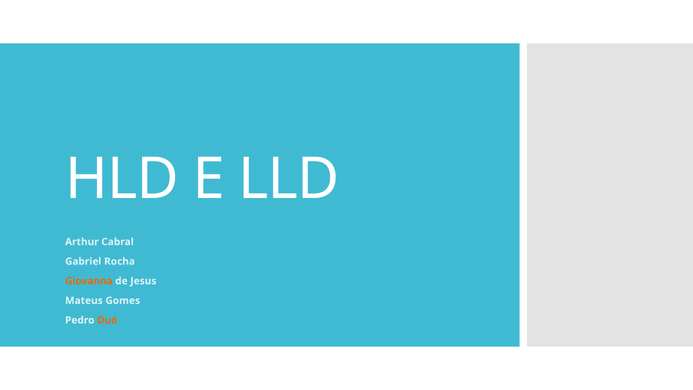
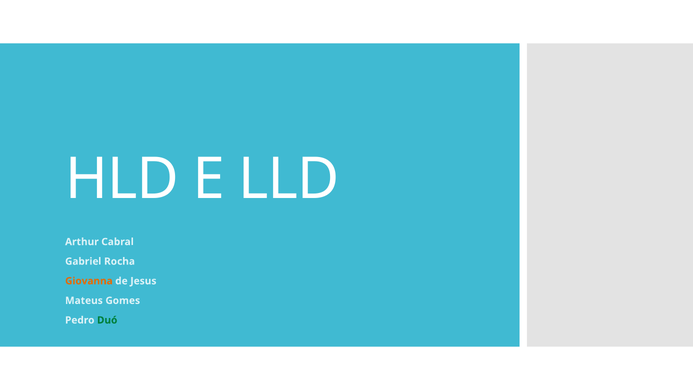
Duó colour: orange -> green (107, 320)
